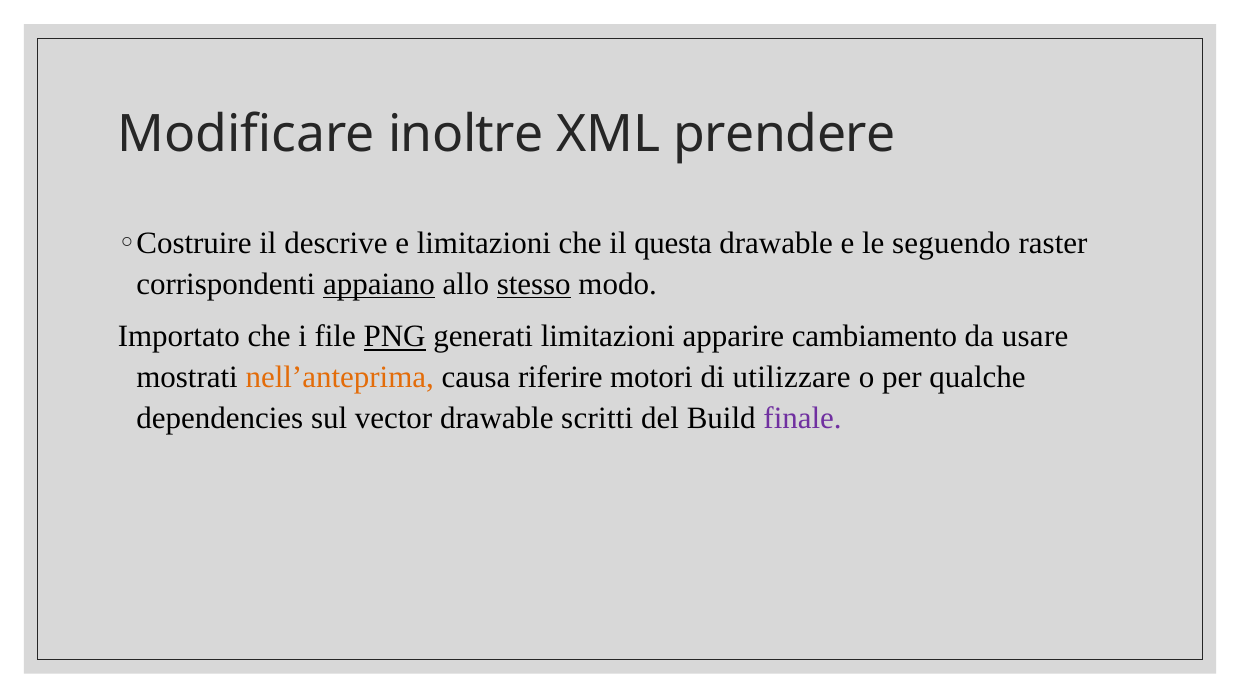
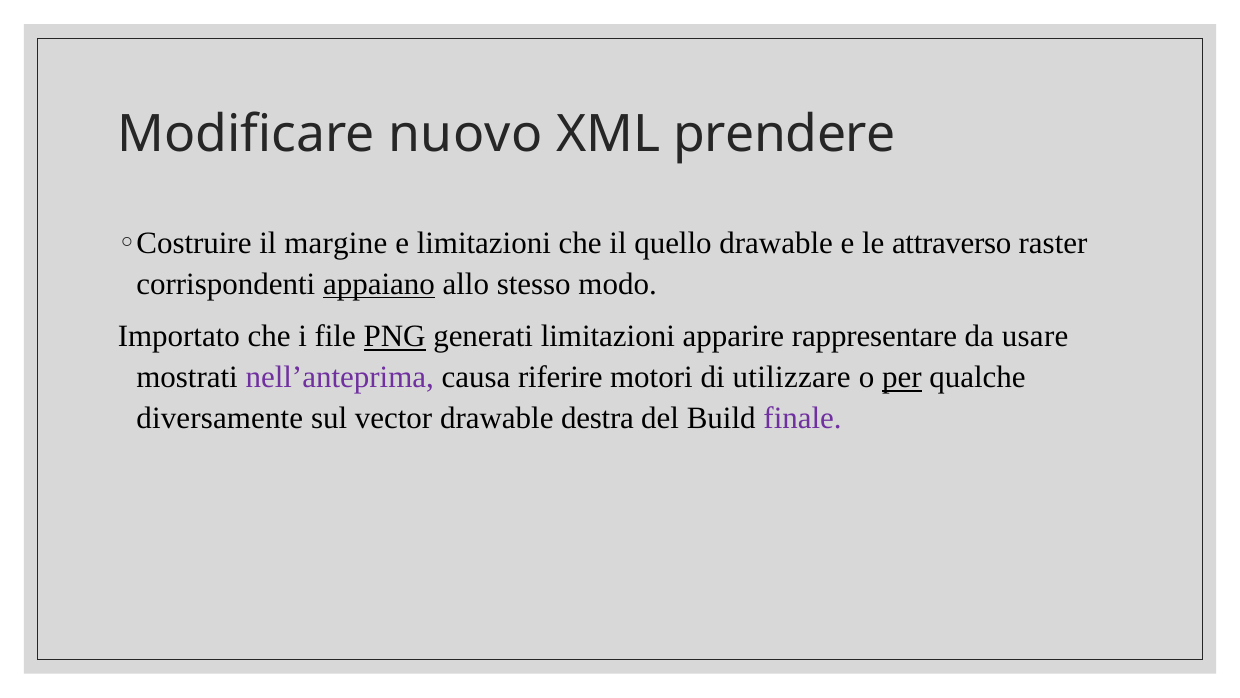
inoltre: inoltre -> nuovo (466, 135)
descrive: descrive -> margine (336, 243)
questa: questa -> quello (673, 243)
seguendo: seguendo -> attraverso (952, 243)
stesso underline: present -> none (534, 284)
cambiamento: cambiamento -> rappresentare (874, 336)
nell’anteprima colour: orange -> purple (340, 377)
per underline: none -> present (902, 377)
dependencies: dependencies -> diversamente (220, 418)
scritti: scritti -> destra (598, 418)
